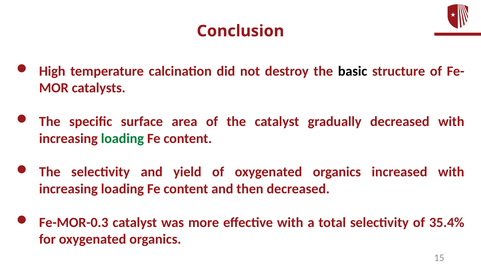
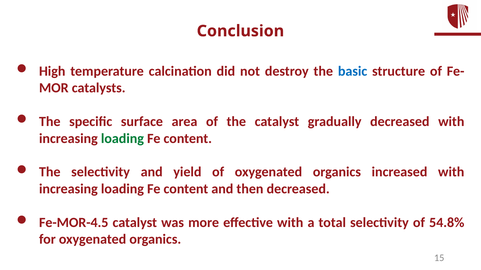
basic colour: black -> blue (353, 71)
Fe-MOR-0.3: Fe-MOR-0.3 -> Fe-MOR-4.5 (74, 223)
35.4%: 35.4% -> 54.8% (447, 223)
